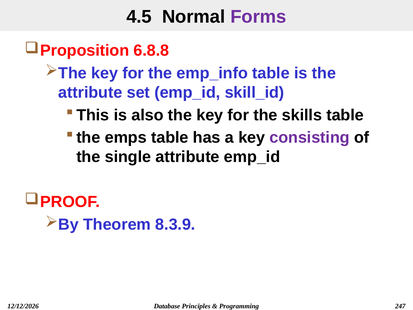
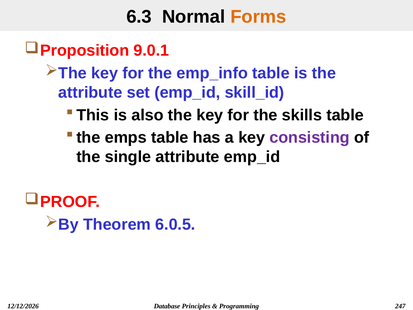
4.5: 4.5 -> 6.3 (139, 17)
Forms colour: purple -> orange (258, 17)
6.8.8: 6.8.8 -> 9.0.1 (151, 51)
8.3.9: 8.3.9 -> 6.0.5 (175, 224)
